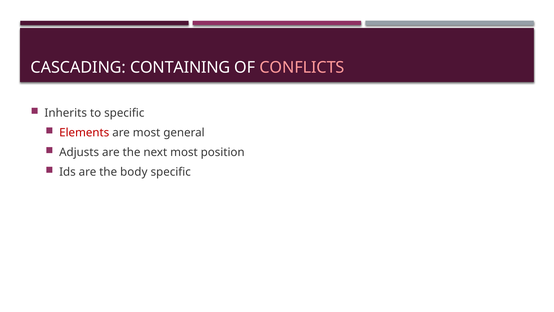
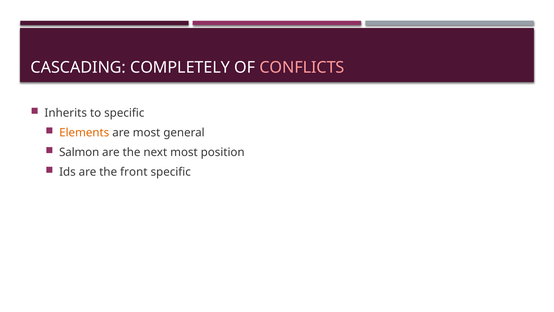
CONTAINING: CONTAINING -> COMPLETELY (180, 67)
Elements colour: red -> orange (84, 133)
Adjusts: Adjusts -> Salmon (79, 152)
body: body -> front (134, 172)
